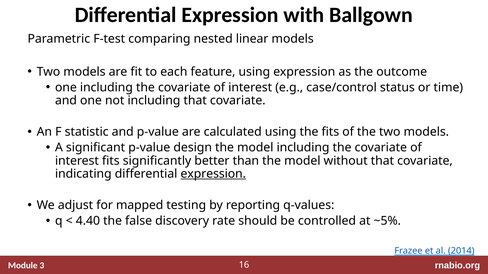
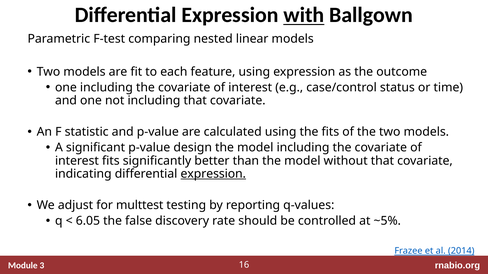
with underline: none -> present (304, 15)
mapped: mapped -> multtest (140, 206)
4.40: 4.40 -> 6.05 (88, 221)
